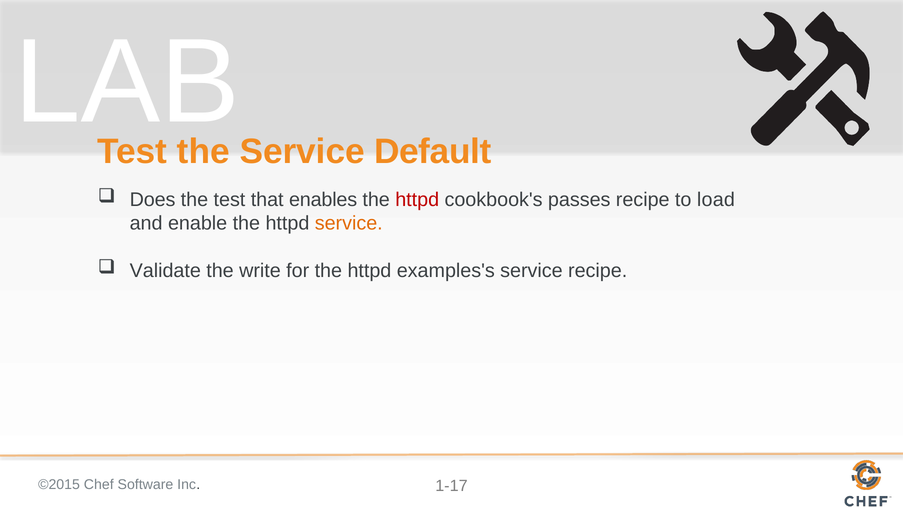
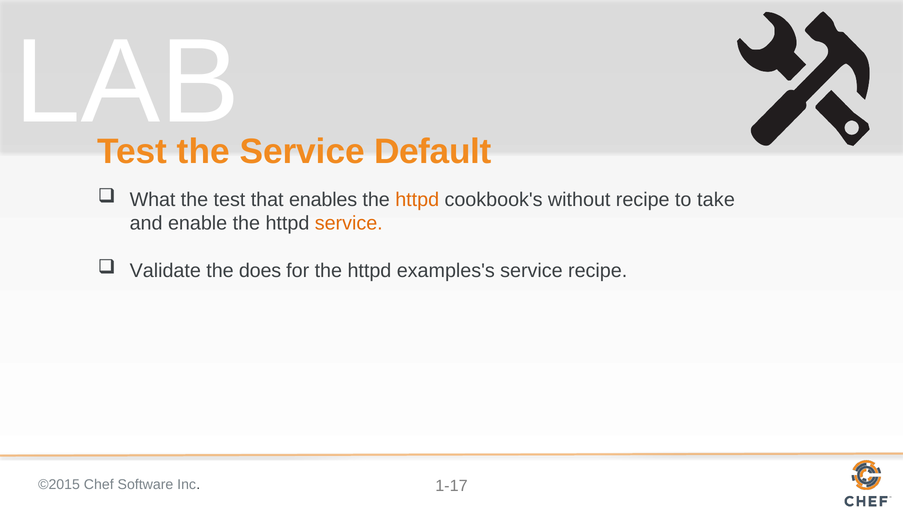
Does: Does -> What (153, 199)
httpd colour: red -> orange (417, 199)
passes: passes -> without (579, 199)
load: load -> take (716, 199)
write: write -> does (260, 271)
